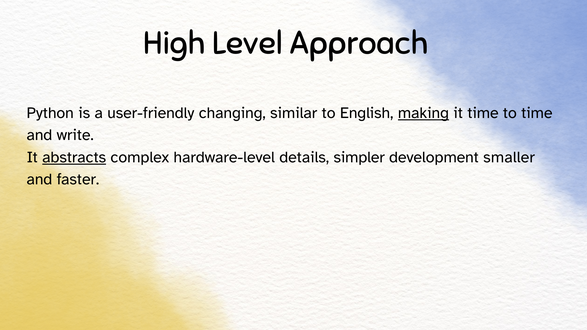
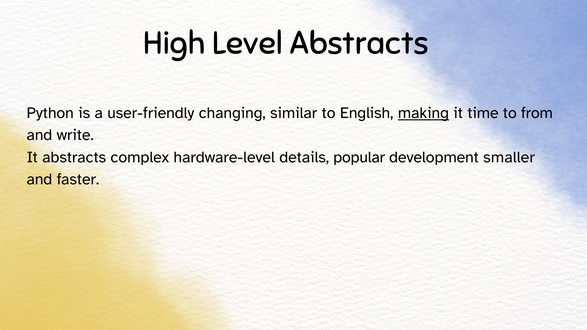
Level Approach: Approach -> Abstracts (359, 43)
to time: time -> from (537, 113)
abstracts underline: present -> none (74, 157)
simpler: simpler -> popular (359, 157)
